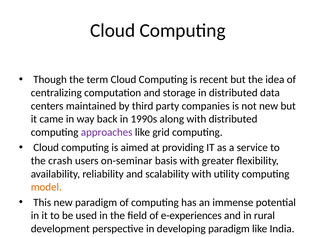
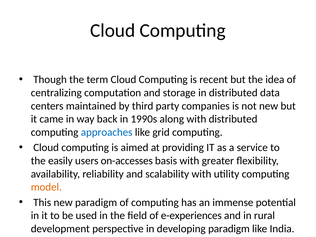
approaches colour: purple -> blue (107, 132)
crash: crash -> easily (60, 161)
on-seminar: on-seminar -> on-accesses (127, 161)
